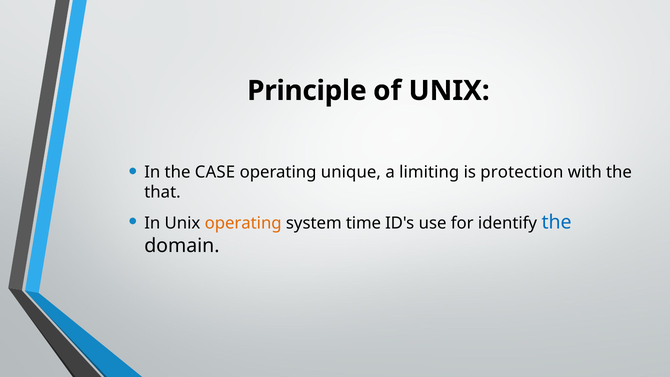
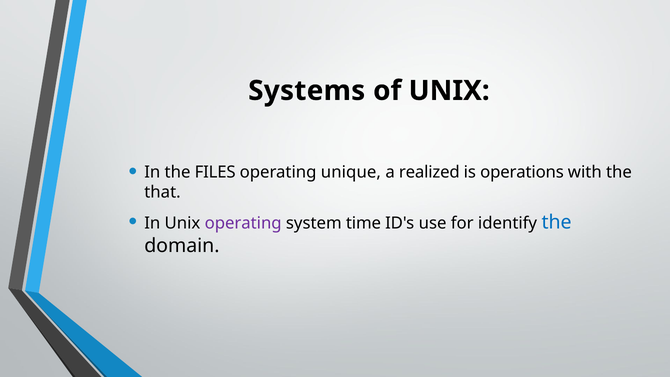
Principle: Principle -> Systems (307, 91)
CASE: CASE -> FILES (215, 172)
limiting: limiting -> realized (429, 172)
protection: protection -> operations (522, 172)
operating colour: orange -> purple (243, 223)
